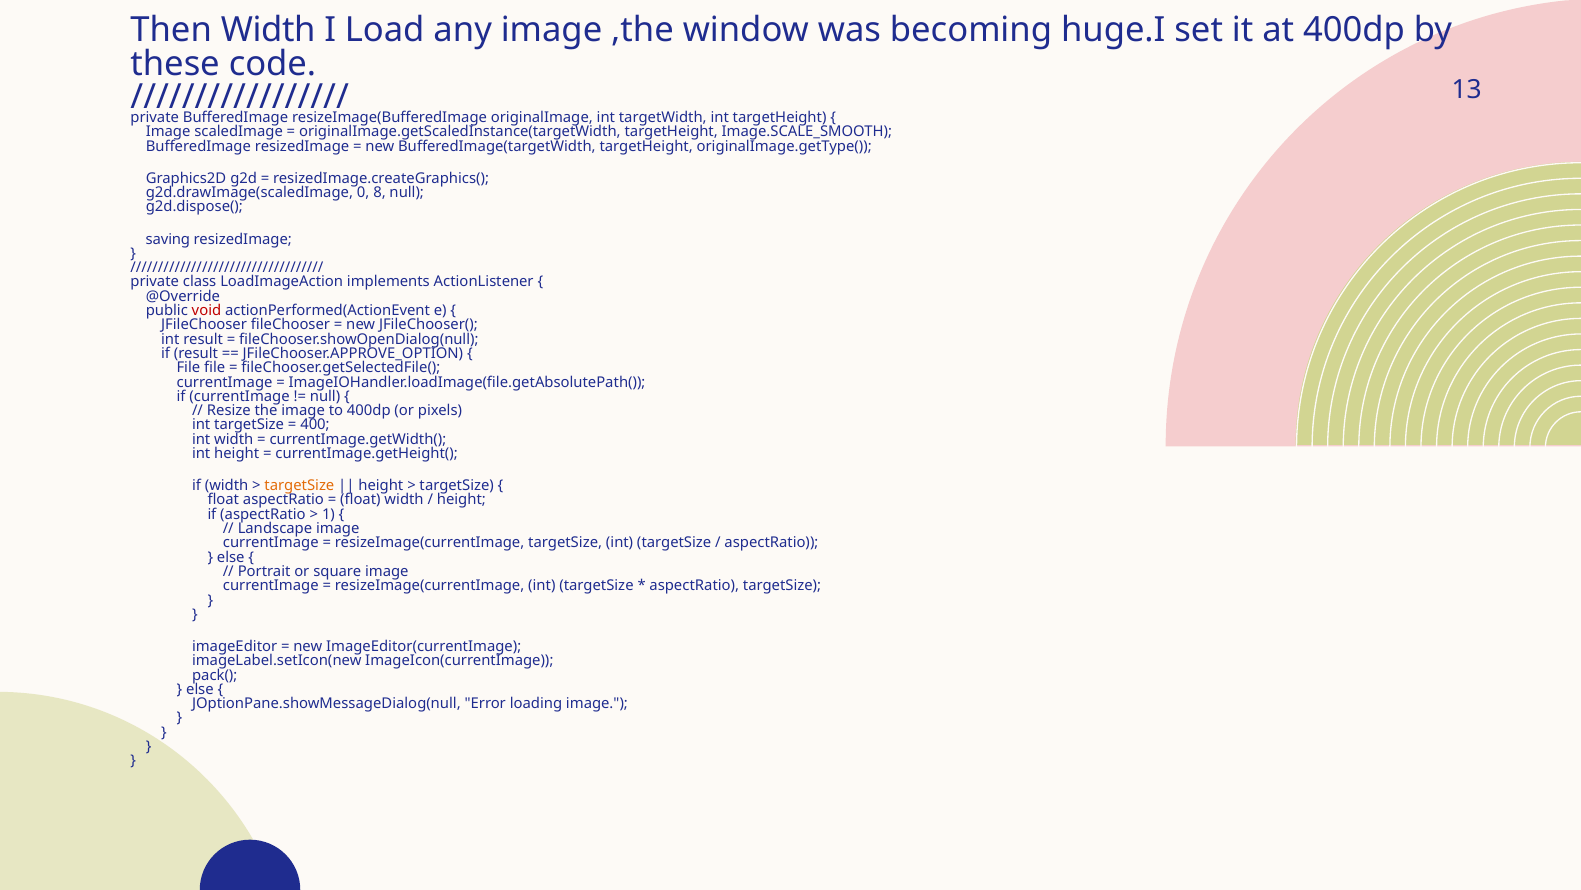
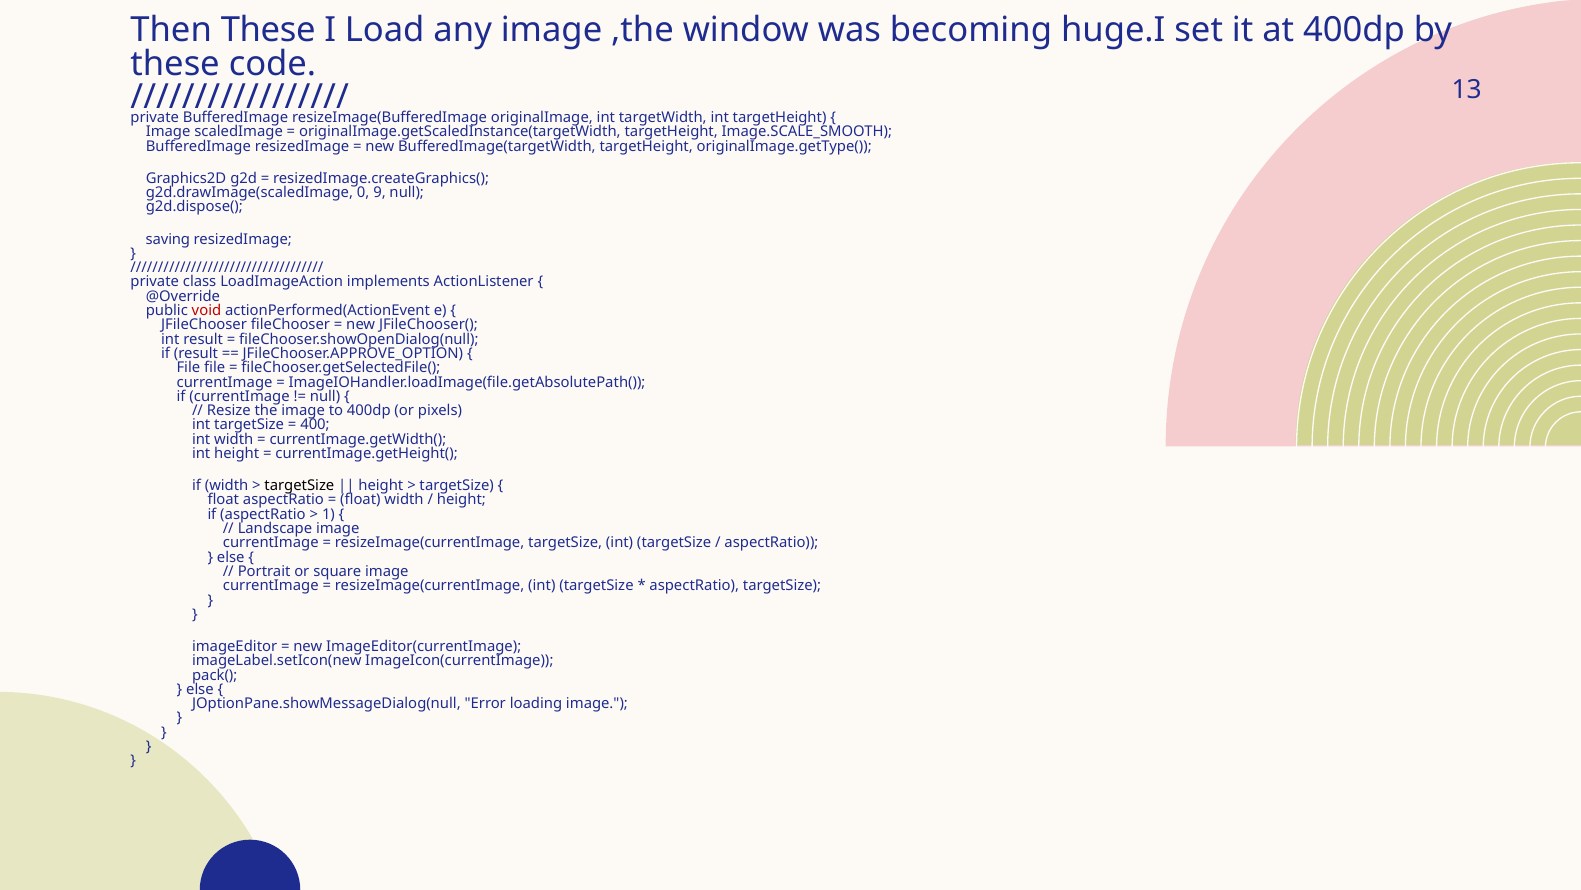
Then Width: Width -> These (268, 30)
8: 8 -> 9 (380, 193)
targetSize colour: orange -> black (299, 485)
